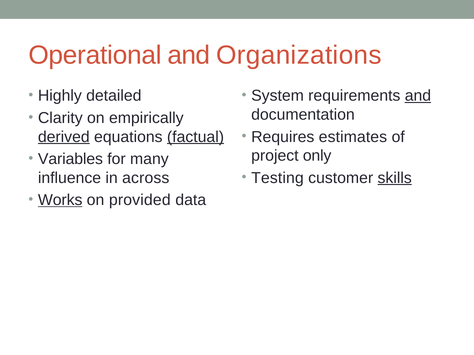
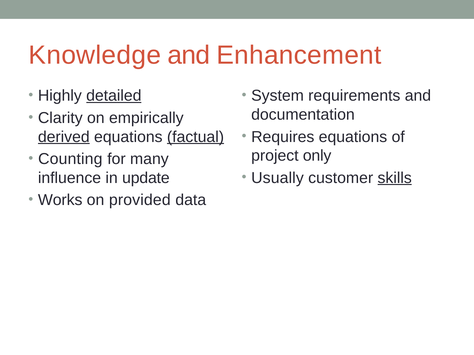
Operational: Operational -> Knowledge (95, 55)
Organizations: Organizations -> Enhancement (299, 55)
detailed underline: none -> present (114, 96)
and underline: present -> none (418, 96)
Requires estimates: estimates -> equations (353, 137)
Variables: Variables -> Counting (70, 159)
across: across -> update (146, 178)
Testing: Testing -> Usually (277, 178)
Works underline: present -> none (60, 200)
